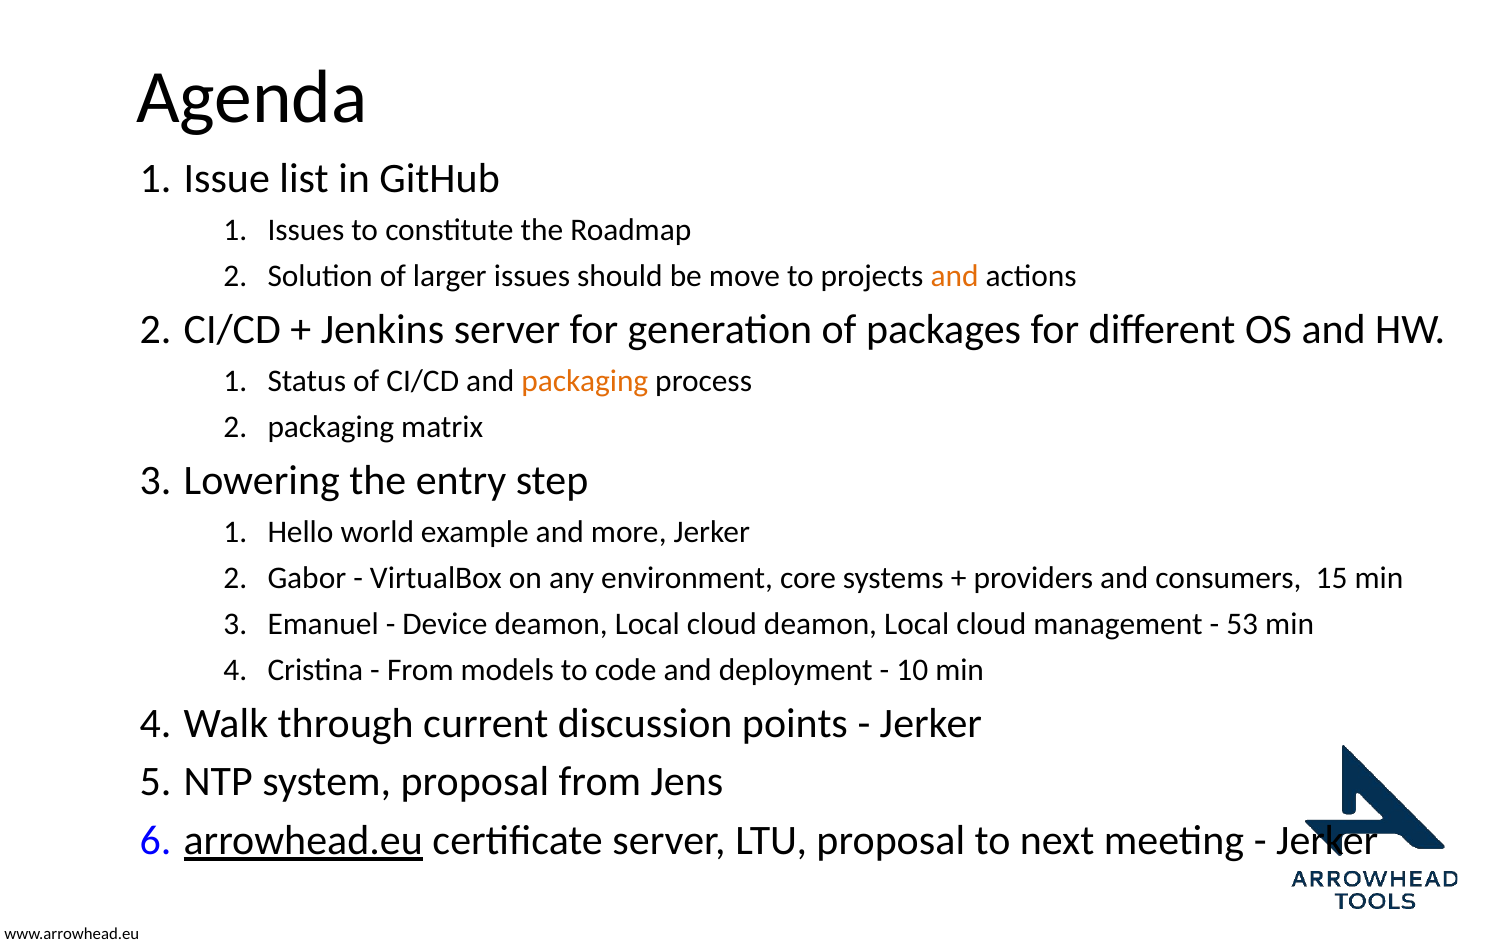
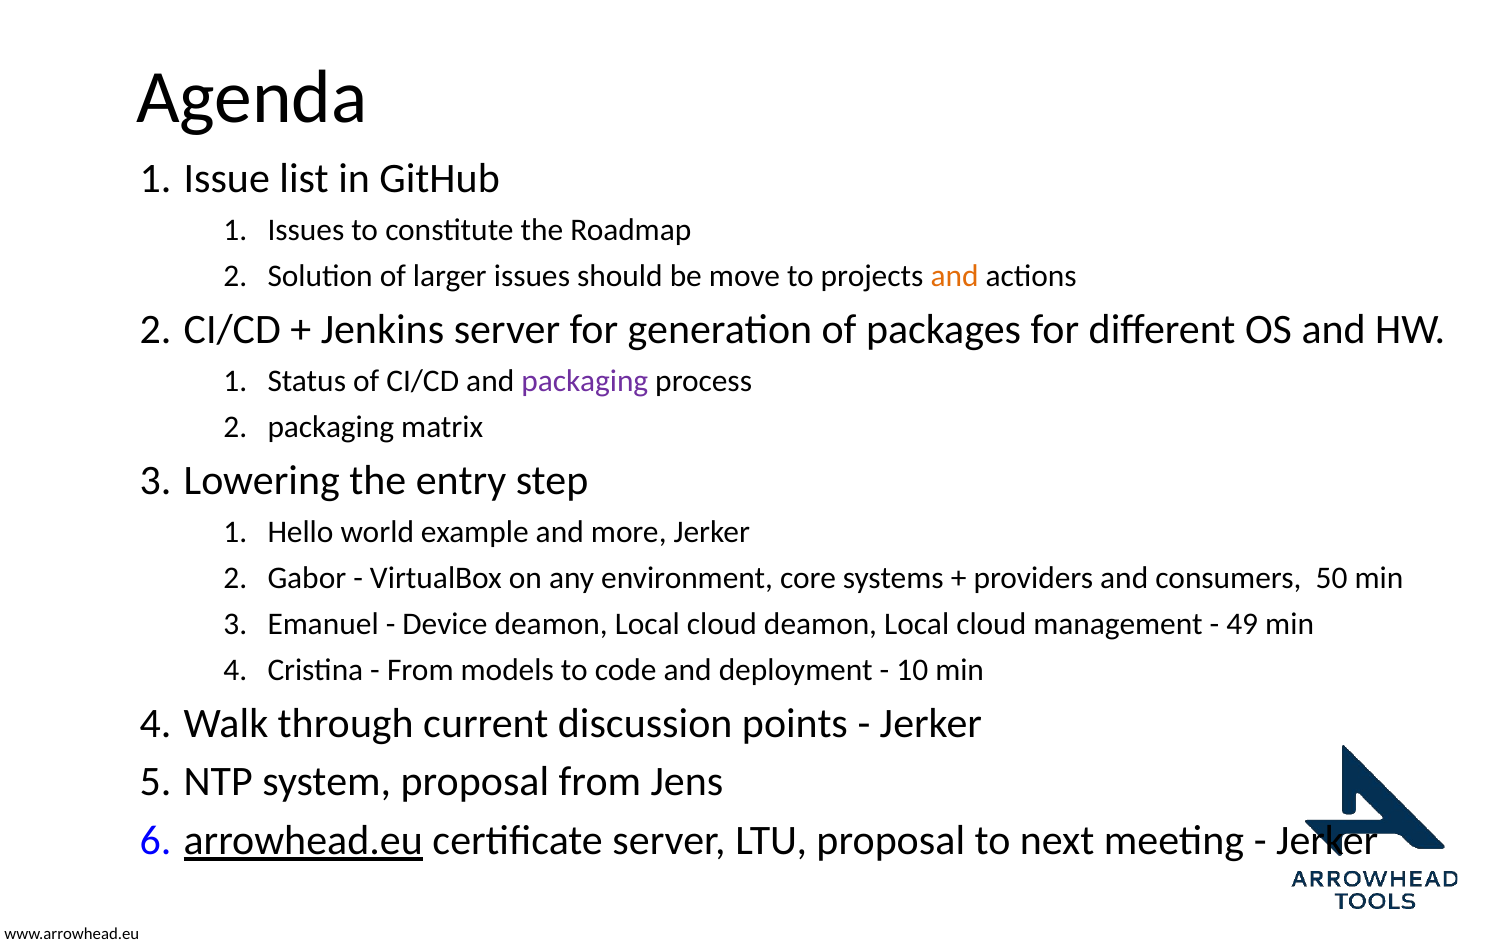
packaging colour: orange -> purple (585, 381)
15: 15 -> 50 (1332, 578)
53: 53 -> 49 (1242, 624)
